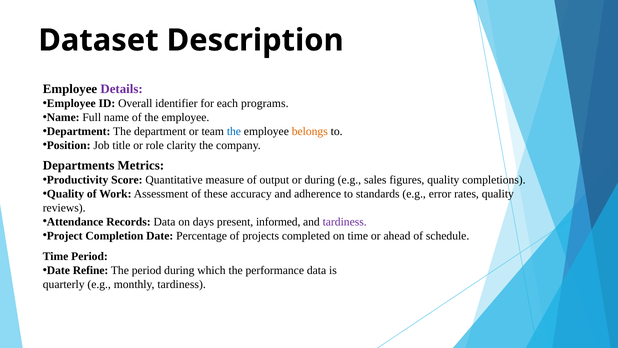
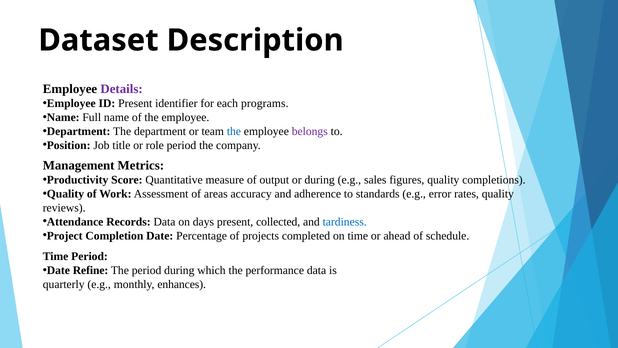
ID Overall: Overall -> Present (135, 103)
belongs colour: orange -> purple (310, 131)
role clarity: clarity -> period (181, 145)
Departments: Departments -> Management (79, 165)
these: these -> areas (216, 194)
informed: informed -> collected (278, 222)
tardiness colour: purple -> blue (345, 222)
monthly tardiness: tardiness -> enhances (182, 284)
